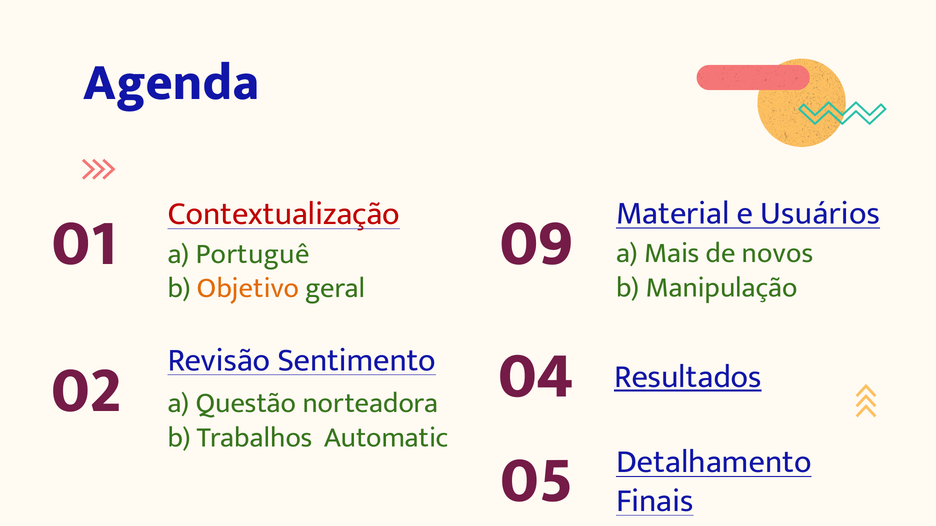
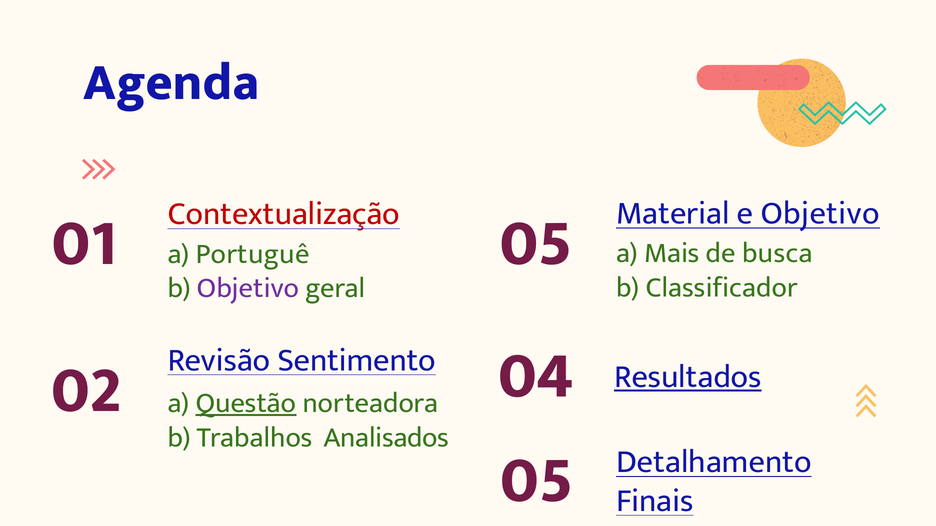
e Usuários: Usuários -> Objetivo (820, 213)
Manipulação: Manipulação -> Classificador (722, 287)
Objetivo colour: orange -> purple (248, 288)
geral 09: 09 -> 05 (536, 243)
novos: novos -> busca (777, 253)
Questão underline: none -> present (246, 403)
Automatic: Automatic -> Analisados (386, 438)
